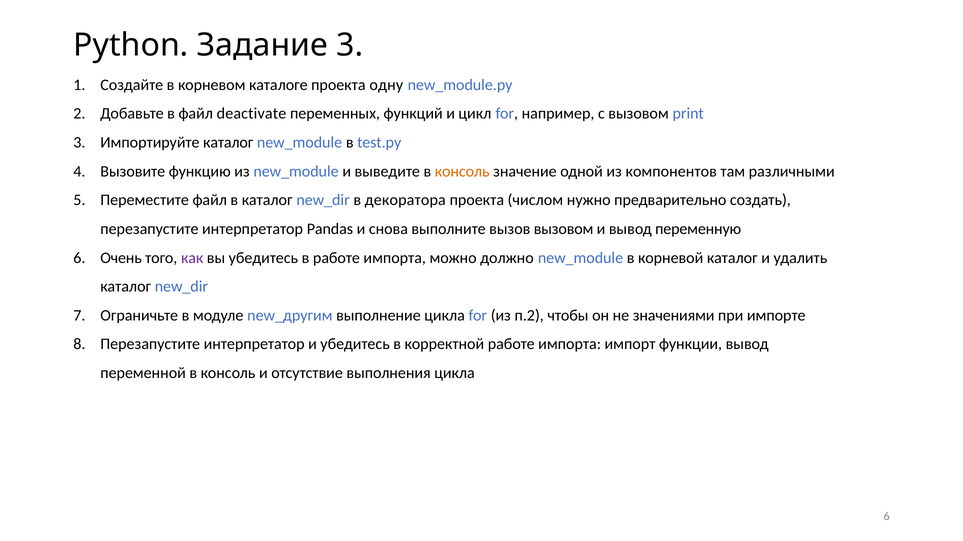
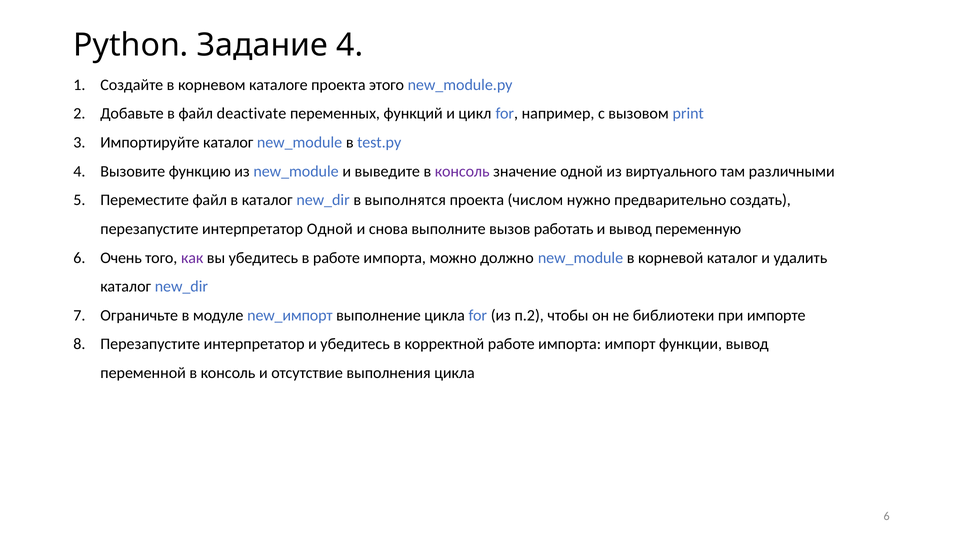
Задание 3: 3 -> 4 (350, 45)
одну: одну -> этого (386, 85)
консоль colour: orange -> purple (462, 171)
компонентов: компонентов -> виртуального (671, 171)
декоратора: декоратора -> выполнятся (405, 200)
интерпретатор Pandas: Pandas -> Одной (330, 229)
вызов вызовом: вызовом -> работать (564, 229)
new_другим: new_другим -> new_импорт (290, 316)
значениями: значениями -> библиотеки (674, 316)
